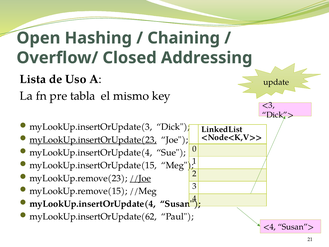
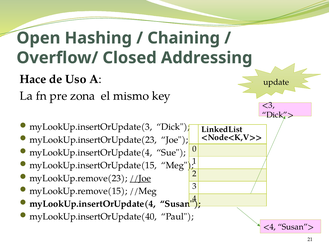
Lista: Lista -> Hace (33, 79)
tabla: tabla -> zona (83, 96)
myLookUp.insertOrUpdate(23 underline: present -> none (93, 140)
myLookUp.insertOrUpdate(62: myLookUp.insertOrUpdate(62 -> myLookUp.insertOrUpdate(40 (93, 216)
